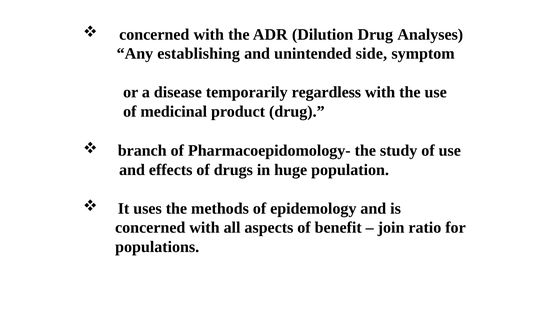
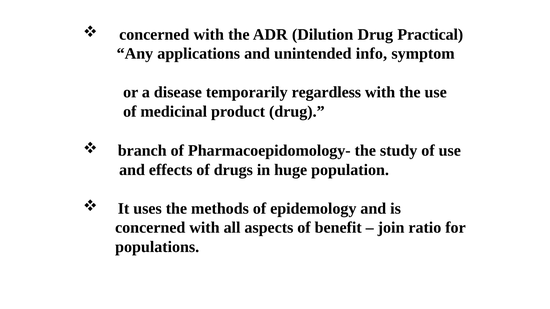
Analyses: Analyses -> Practical (430, 34)
establishing: establishing -> applications (199, 54)
side: side -> info (371, 54)
